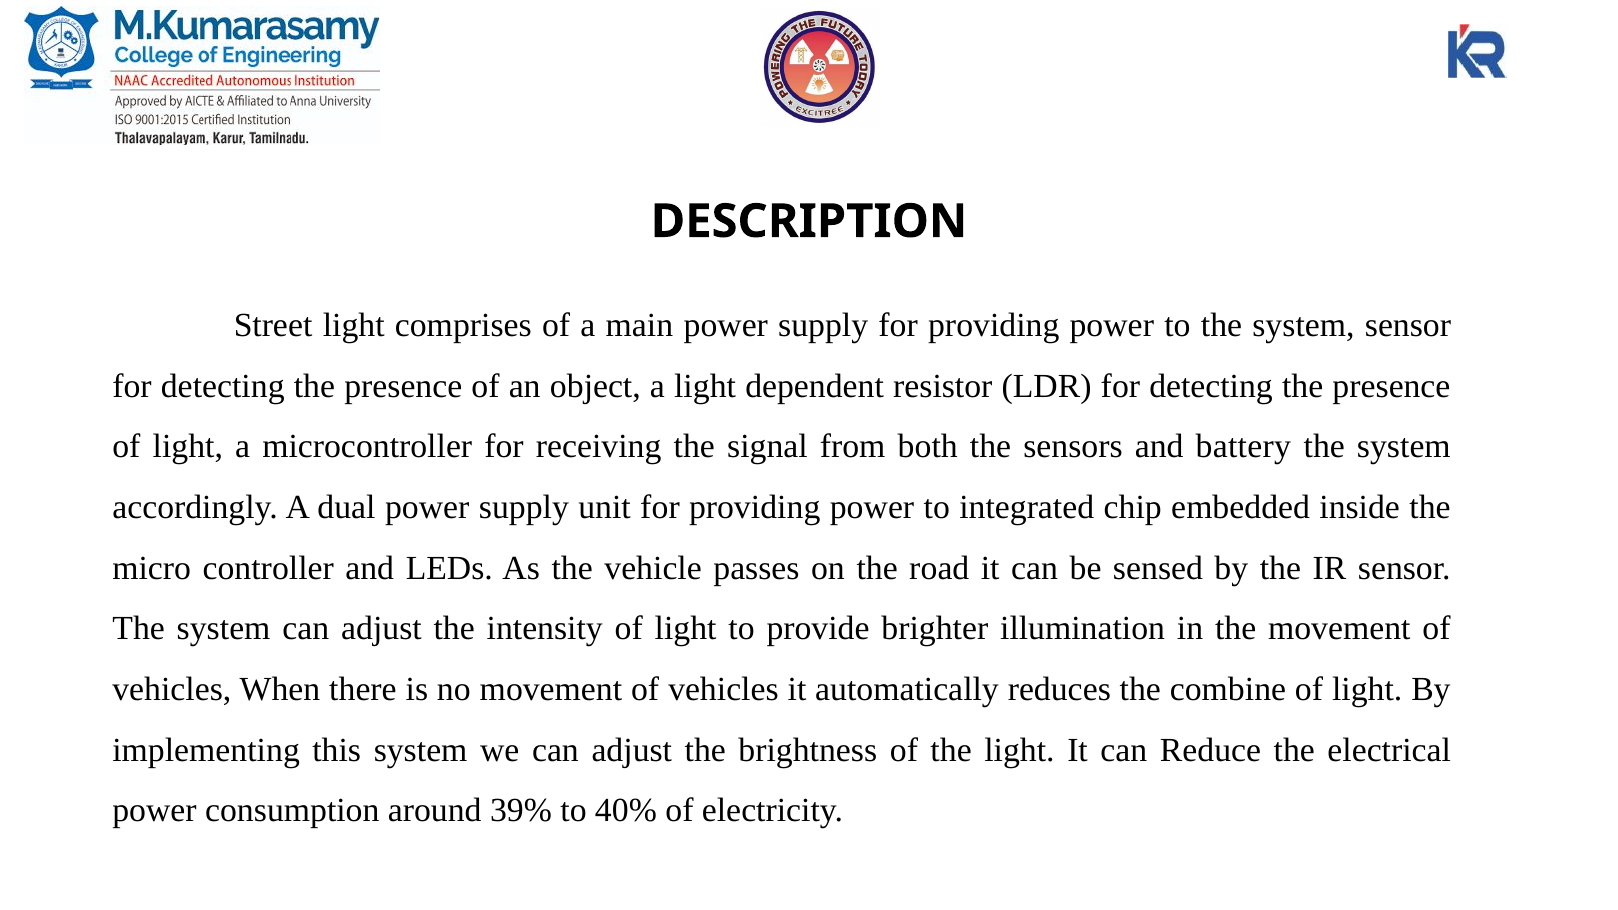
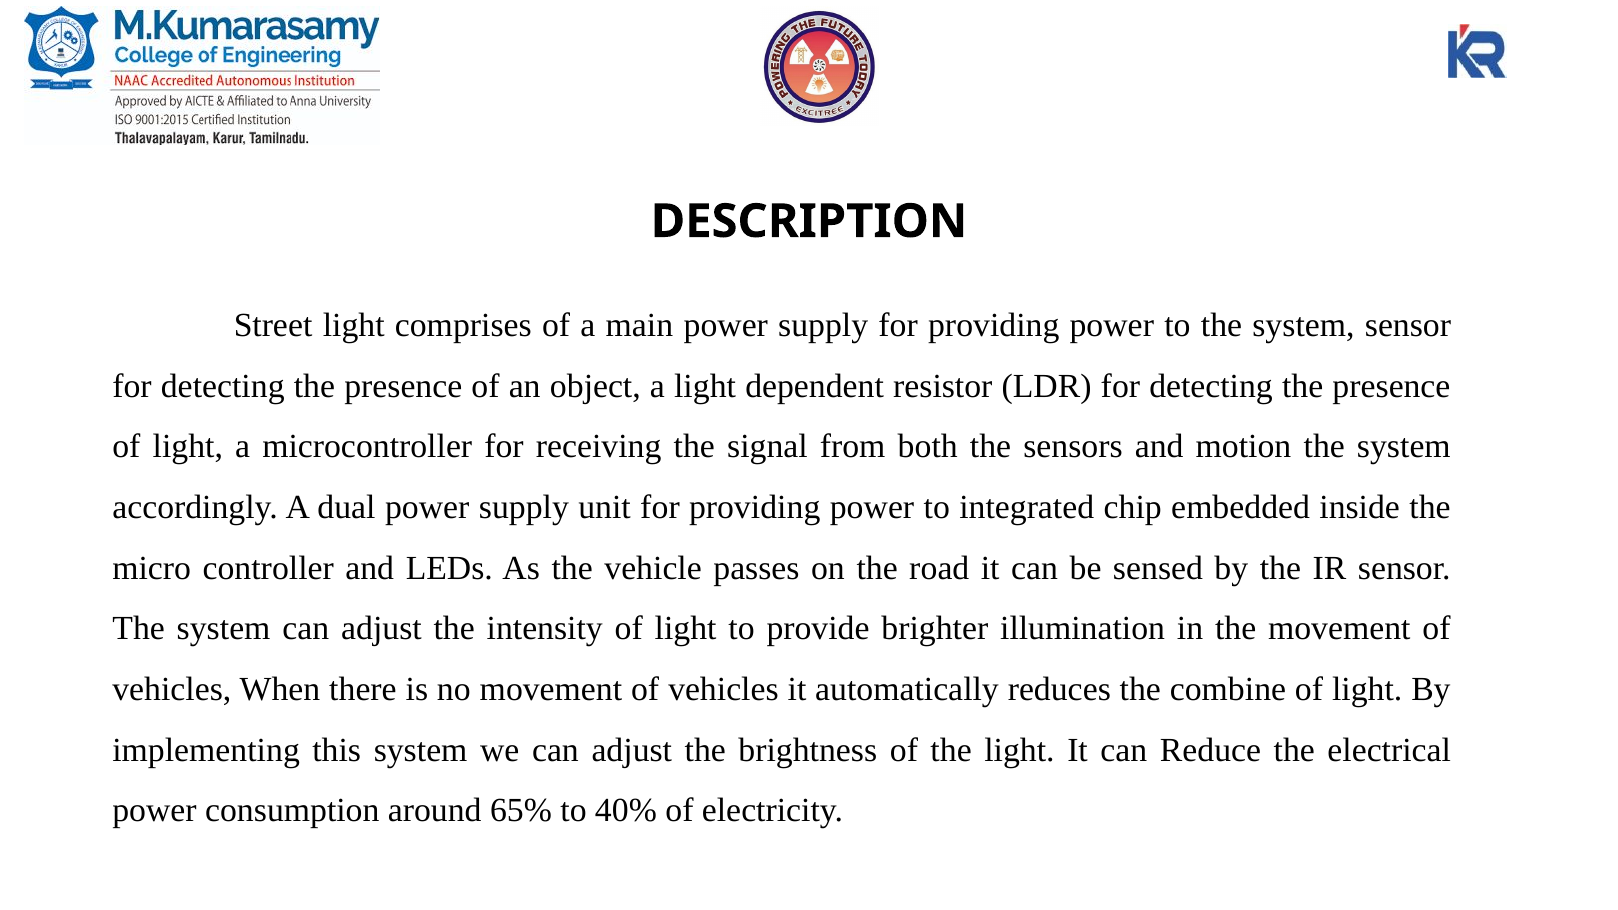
battery: battery -> motion (1243, 447)
39%: 39% -> 65% (521, 811)
